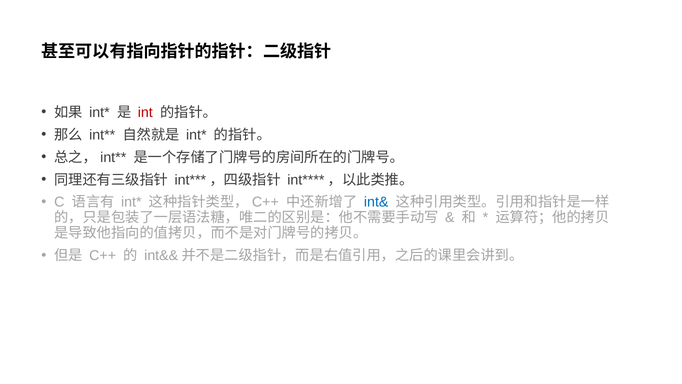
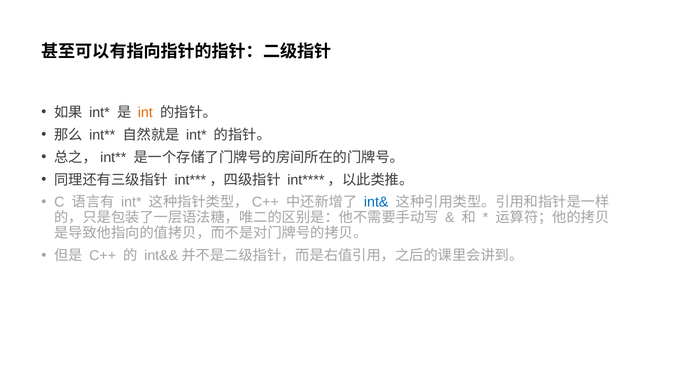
int colour: red -> orange (145, 112)
